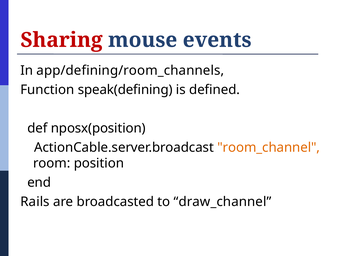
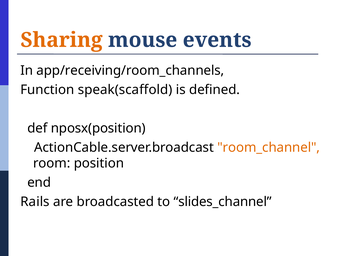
Sharing colour: red -> orange (62, 40)
app/defining/room_channels: app/defining/room_channels -> app/receiving/room_channels (130, 70)
speak(defining: speak(defining -> speak(scaffold (125, 90)
draw_channel: draw_channel -> slides_channel (223, 202)
